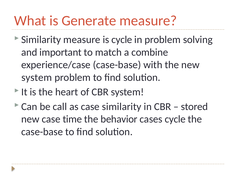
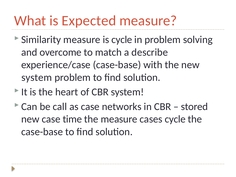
Generate: Generate -> Expected (89, 21)
important: important -> overcome (61, 52)
combine: combine -> describe (150, 52)
similarity: similarity -> networks (122, 107)
the behavior: behavior -> measure (119, 119)
